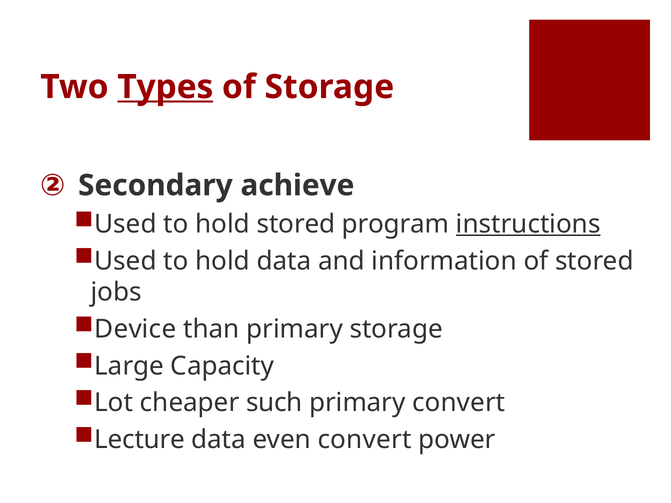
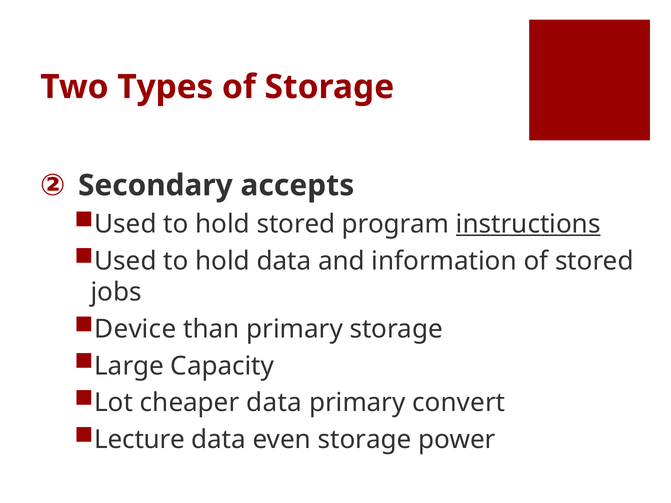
Types underline: present -> none (165, 87)
achieve: achieve -> accepts (297, 186)
cheaper such: such -> data (274, 403)
even convert: convert -> storage (365, 440)
